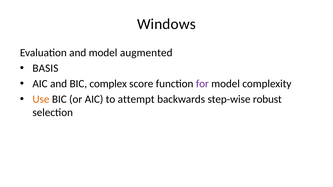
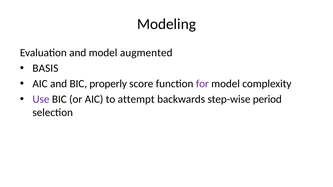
Windows: Windows -> Modeling (166, 24)
complex: complex -> properly (108, 84)
Use colour: orange -> purple (41, 99)
robust: robust -> period (267, 99)
